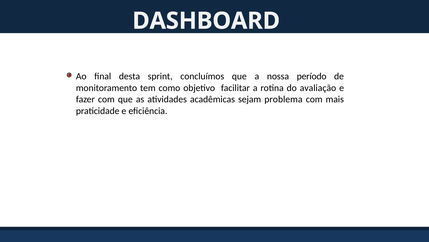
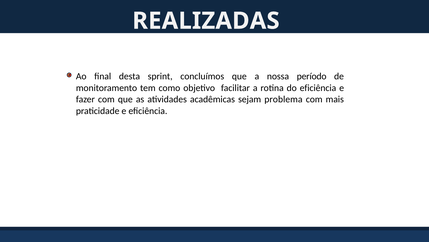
DASHBOARD: DASHBOARD -> REALIZADAS (206, 21)
do avaliação: avaliação -> eficiência (318, 88)
